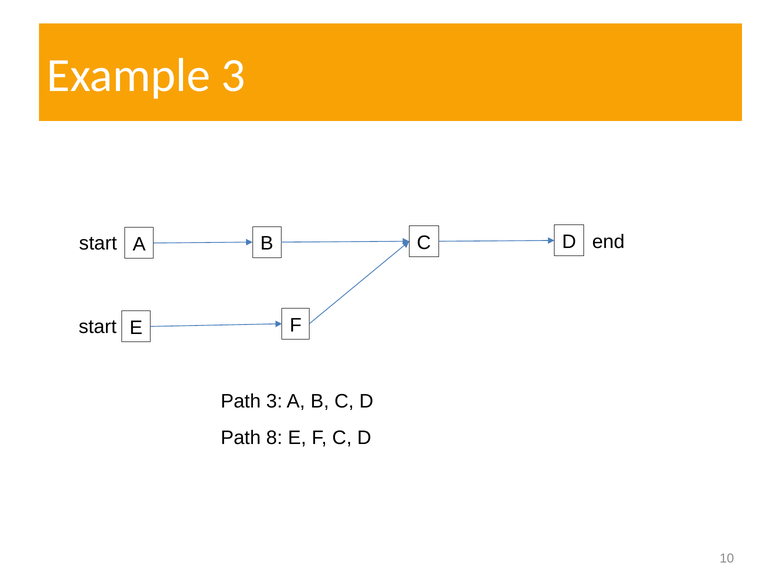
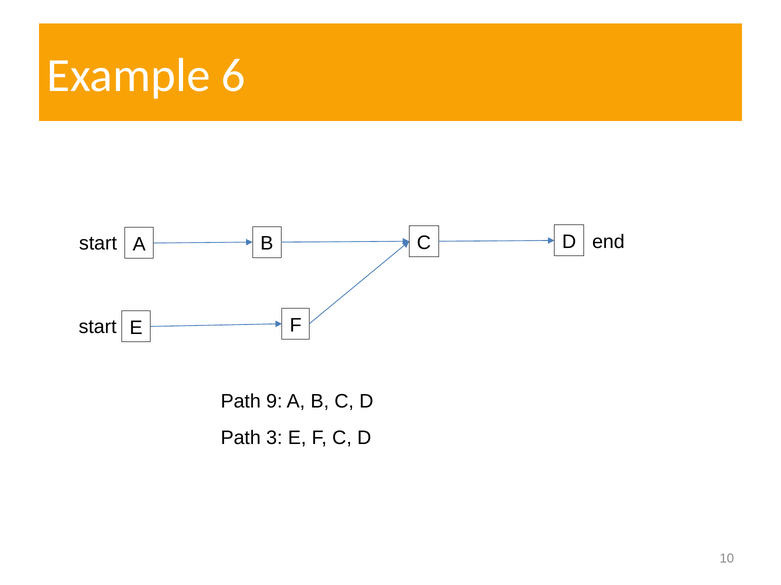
Example 3: 3 -> 6 (233, 76)
Path 3: 3 -> 9 (274, 402)
8: 8 -> 3 (274, 438)
